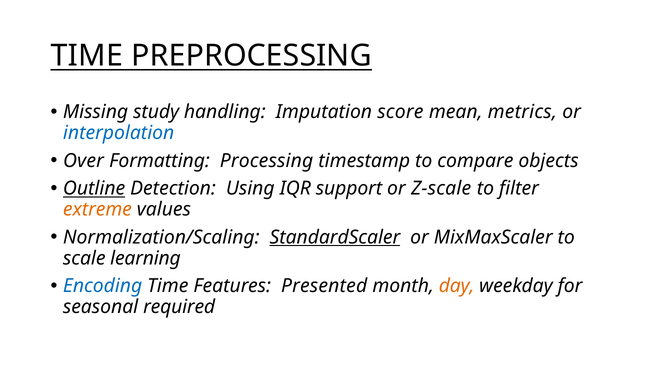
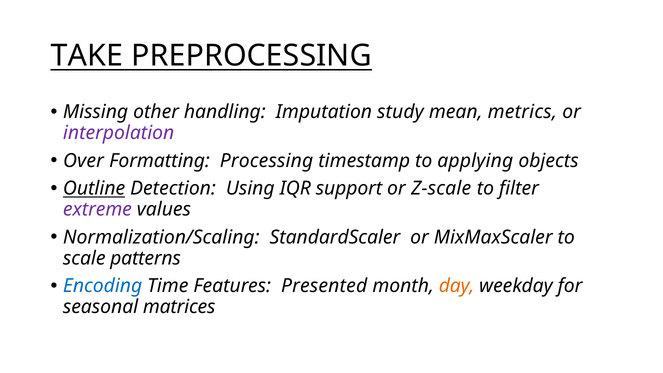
TIME: TIME -> TAKE (87, 56)
study: study -> other (156, 112)
score: score -> study (400, 112)
interpolation colour: blue -> purple (119, 133)
compare: compare -> applying (475, 161)
extreme colour: orange -> purple (97, 209)
StandardScaler underline: present -> none (335, 237)
learning: learning -> patterns (145, 258)
required: required -> matrices (179, 307)
